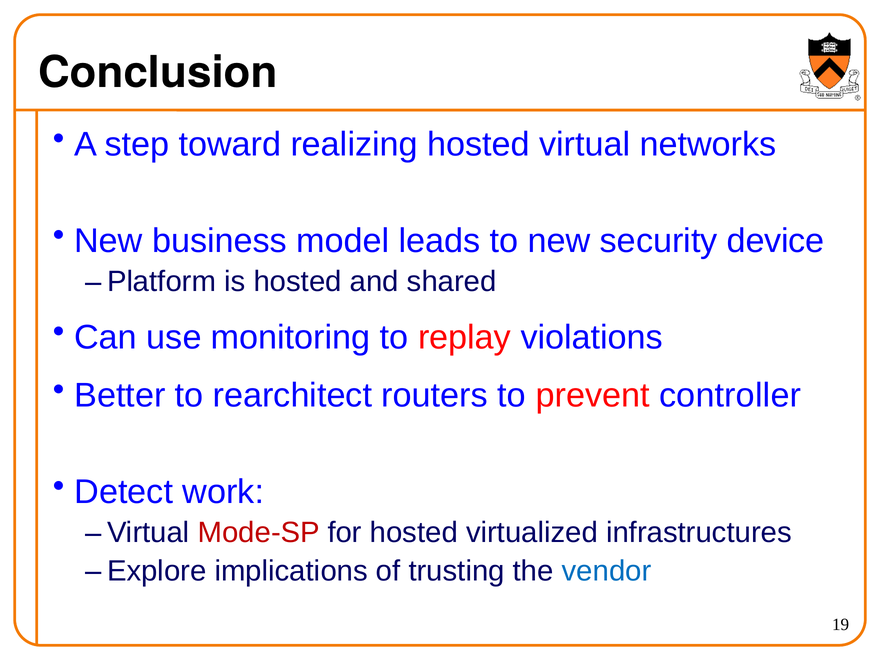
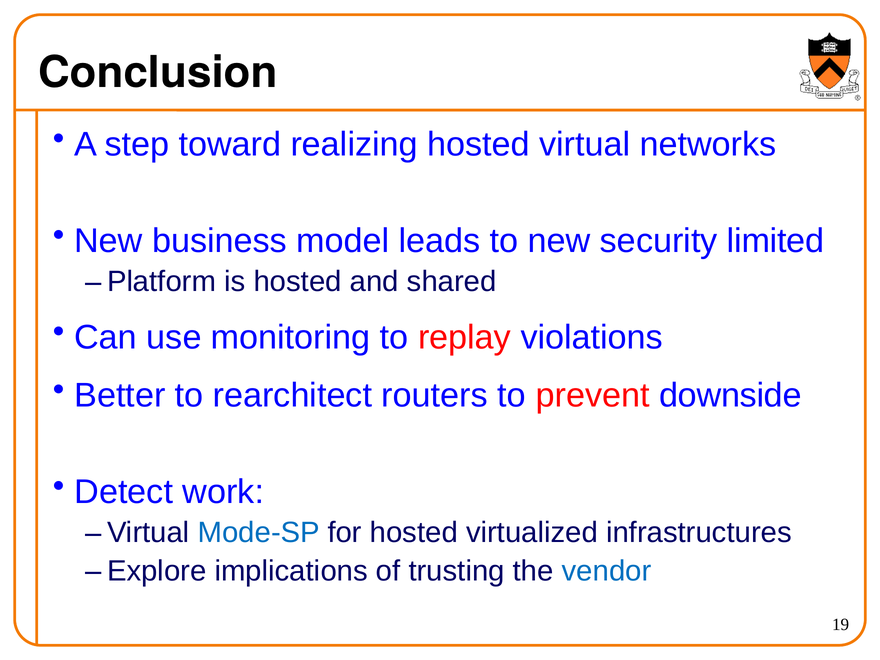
device: device -> limited (776, 241)
controller: controller -> downside (730, 396)
Mode-SP colour: red -> blue (259, 533)
